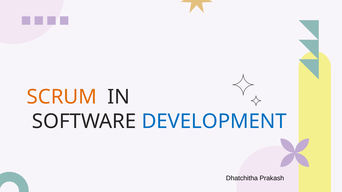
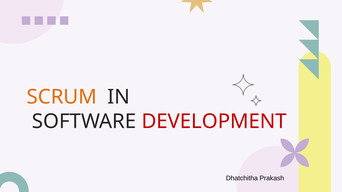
DEVELOPMENT colour: blue -> red (214, 122)
